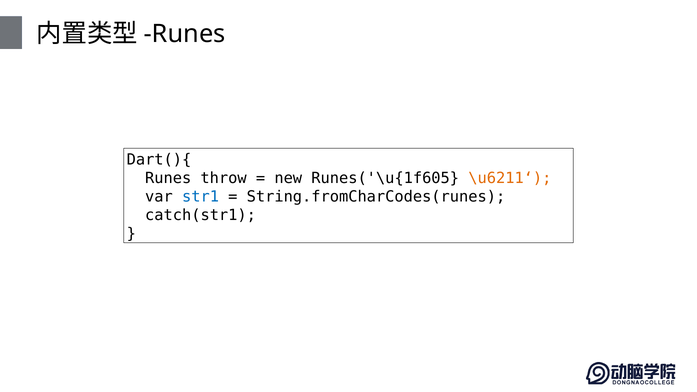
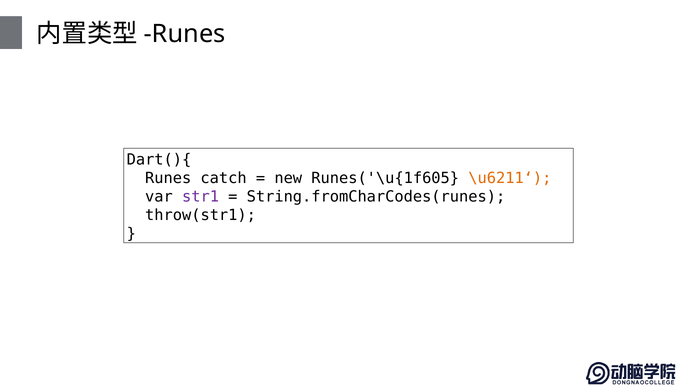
throw: throw -> catch (224, 178)
str1 colour: blue -> purple (201, 197)
catch(str1: catch(str1 -> throw(str1 (201, 215)
